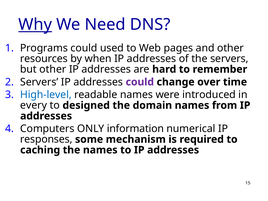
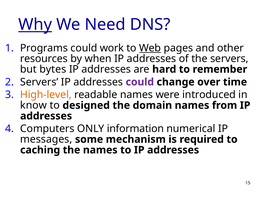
used: used -> work (112, 48)
Web underline: none -> present (150, 48)
but other: other -> bytes (53, 69)
High-level colour: blue -> orange (46, 95)
every: every -> know (34, 105)
responses: responses -> messages (46, 139)
